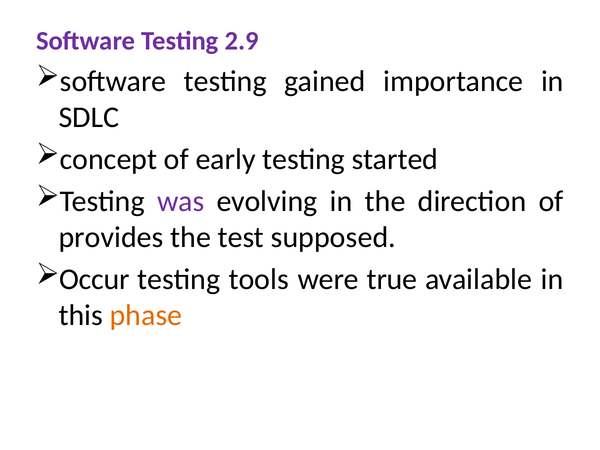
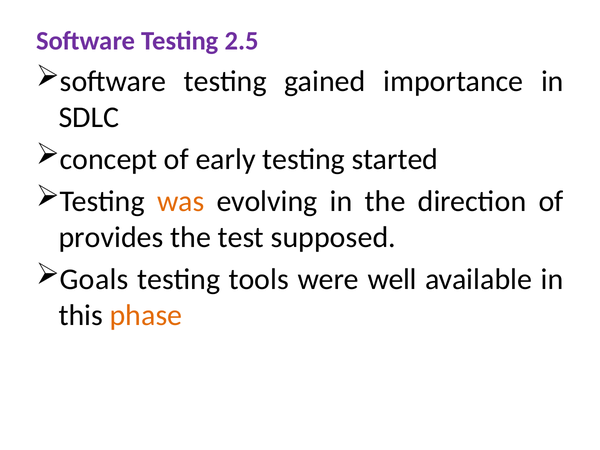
2.9: 2.9 -> 2.5 (242, 41)
was colour: purple -> orange (181, 201)
Occur: Occur -> Goals (94, 279)
true: true -> well (392, 279)
